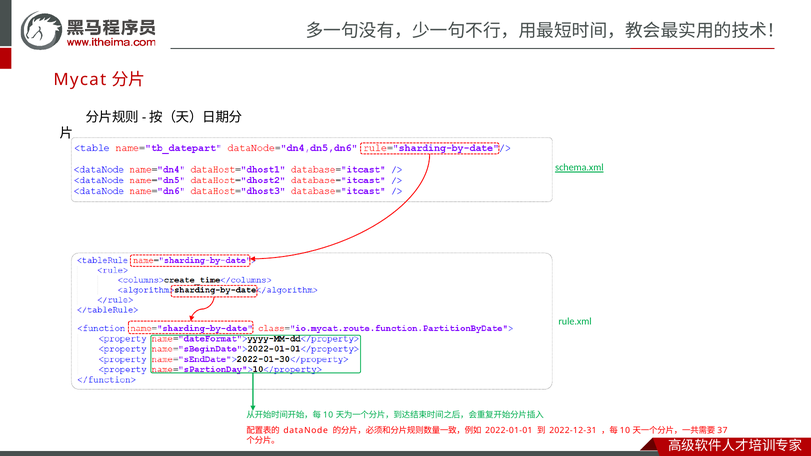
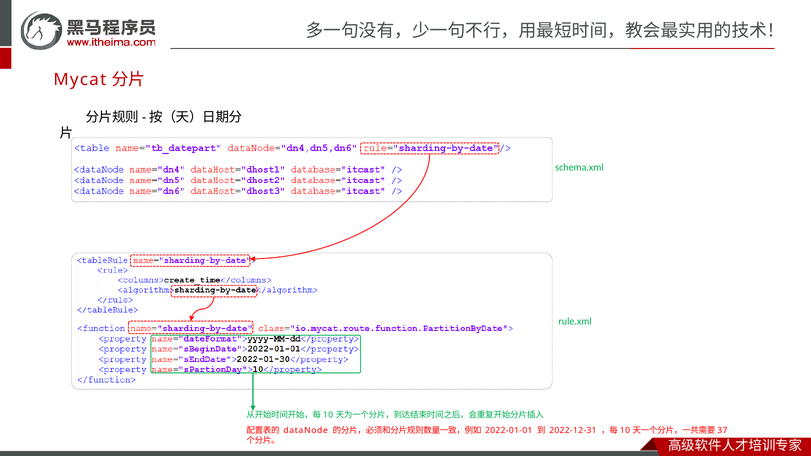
schema.xml underline: present -> none (579, 168)
